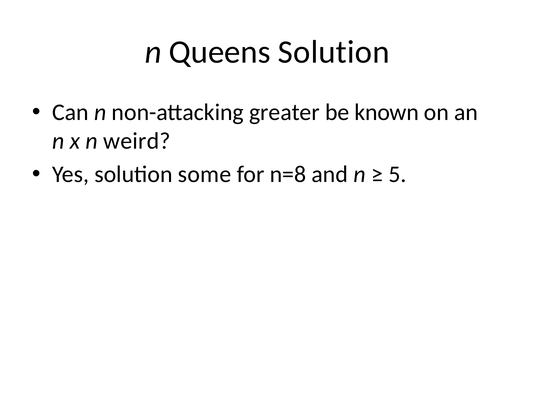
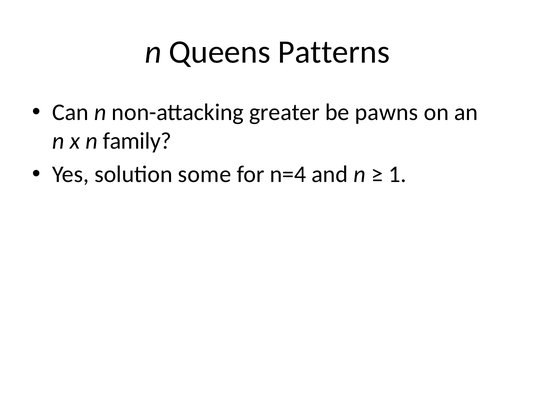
Queens Solution: Solution -> Patterns (334, 52)
known: known -> pawns (386, 112)
weird: weird -> family (137, 141)
n=8: n=8 -> n=4 (288, 174)
5: 5 -> 1 (397, 174)
